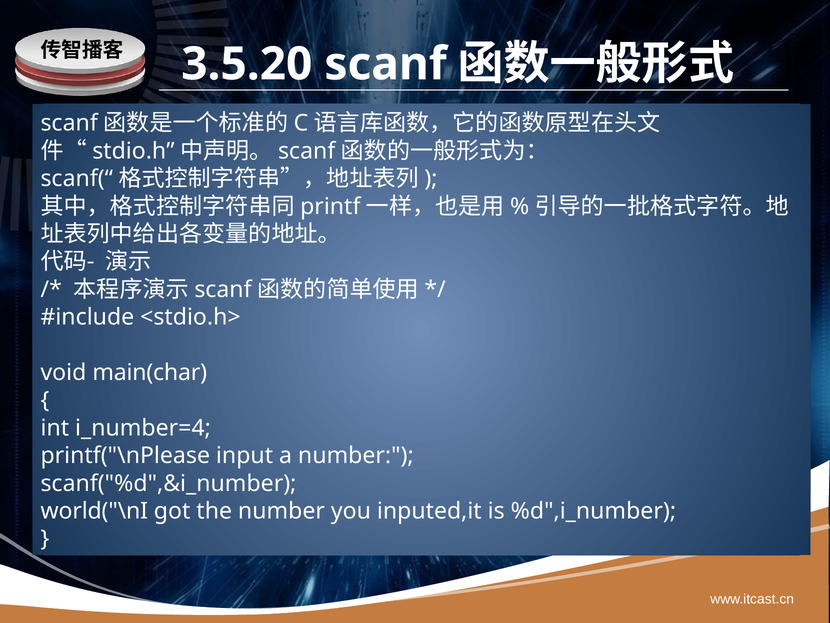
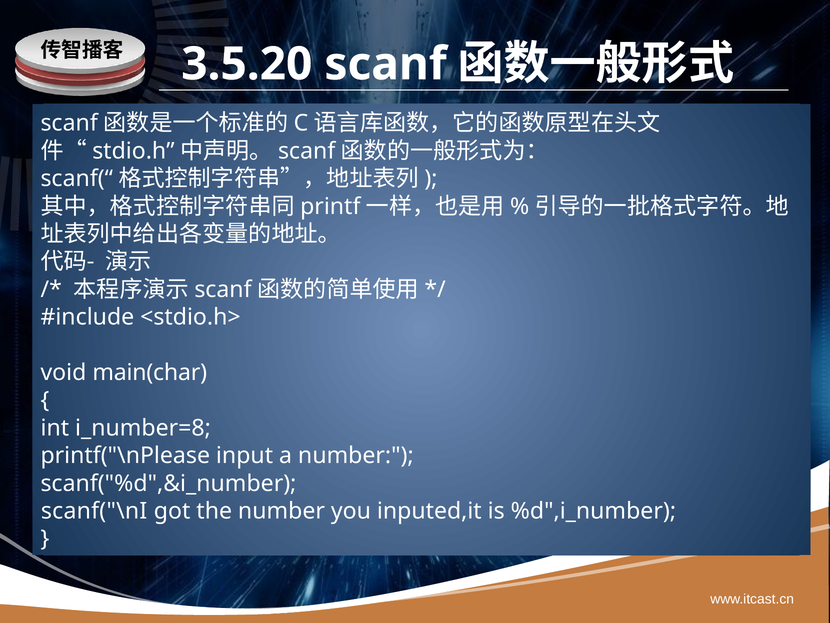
i_number=4: i_number=4 -> i_number=8 (143, 428)
world("\nI: world("\nI -> scanf("\nI (94, 511)
